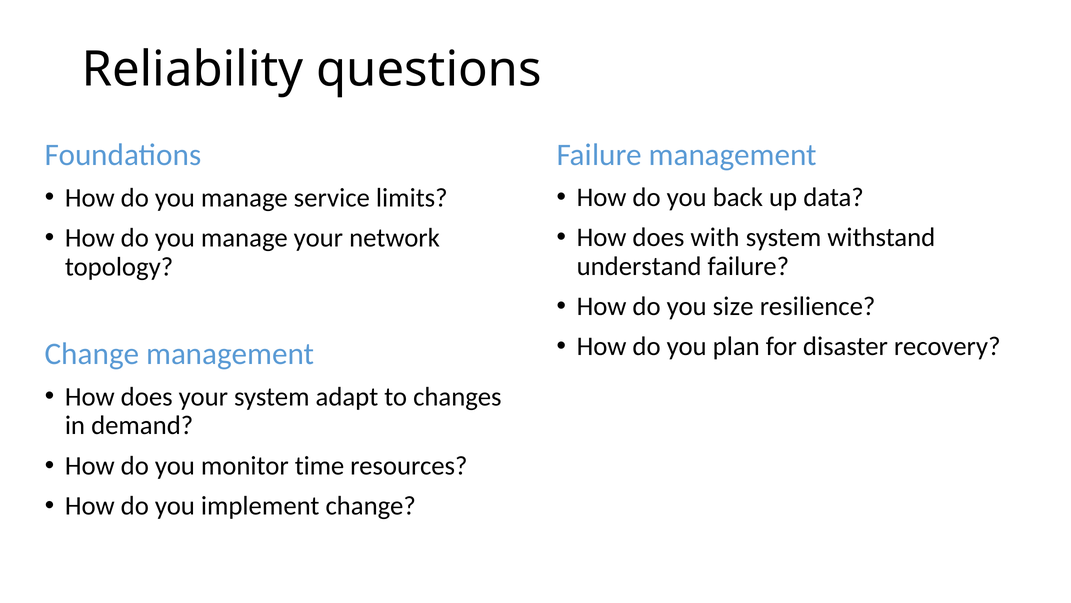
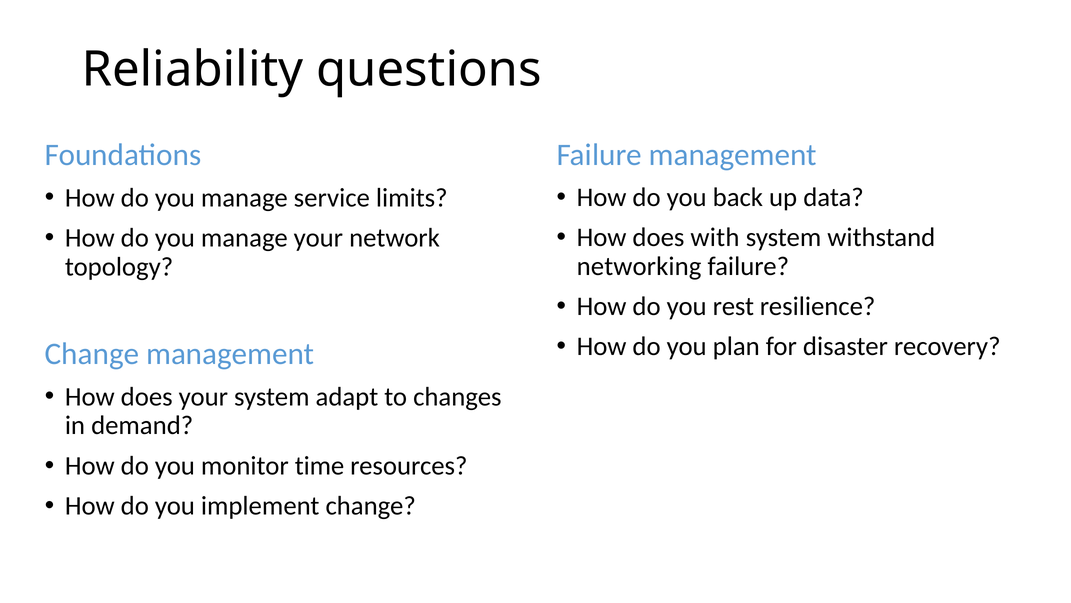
understand: understand -> networking (639, 266)
size: size -> rest (733, 306)
